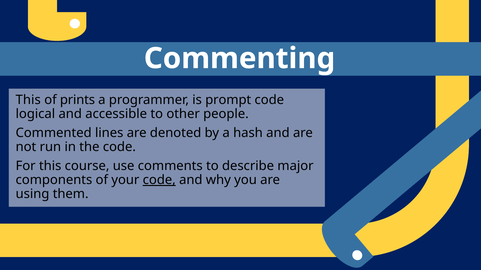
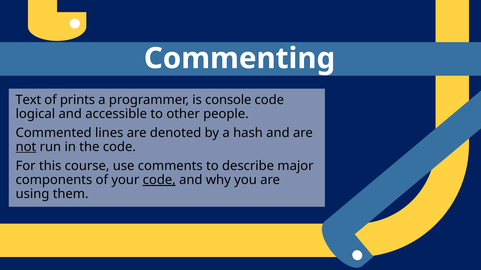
This: This -> Text (28, 100)
prompt: prompt -> console (228, 100)
not underline: none -> present (26, 147)
